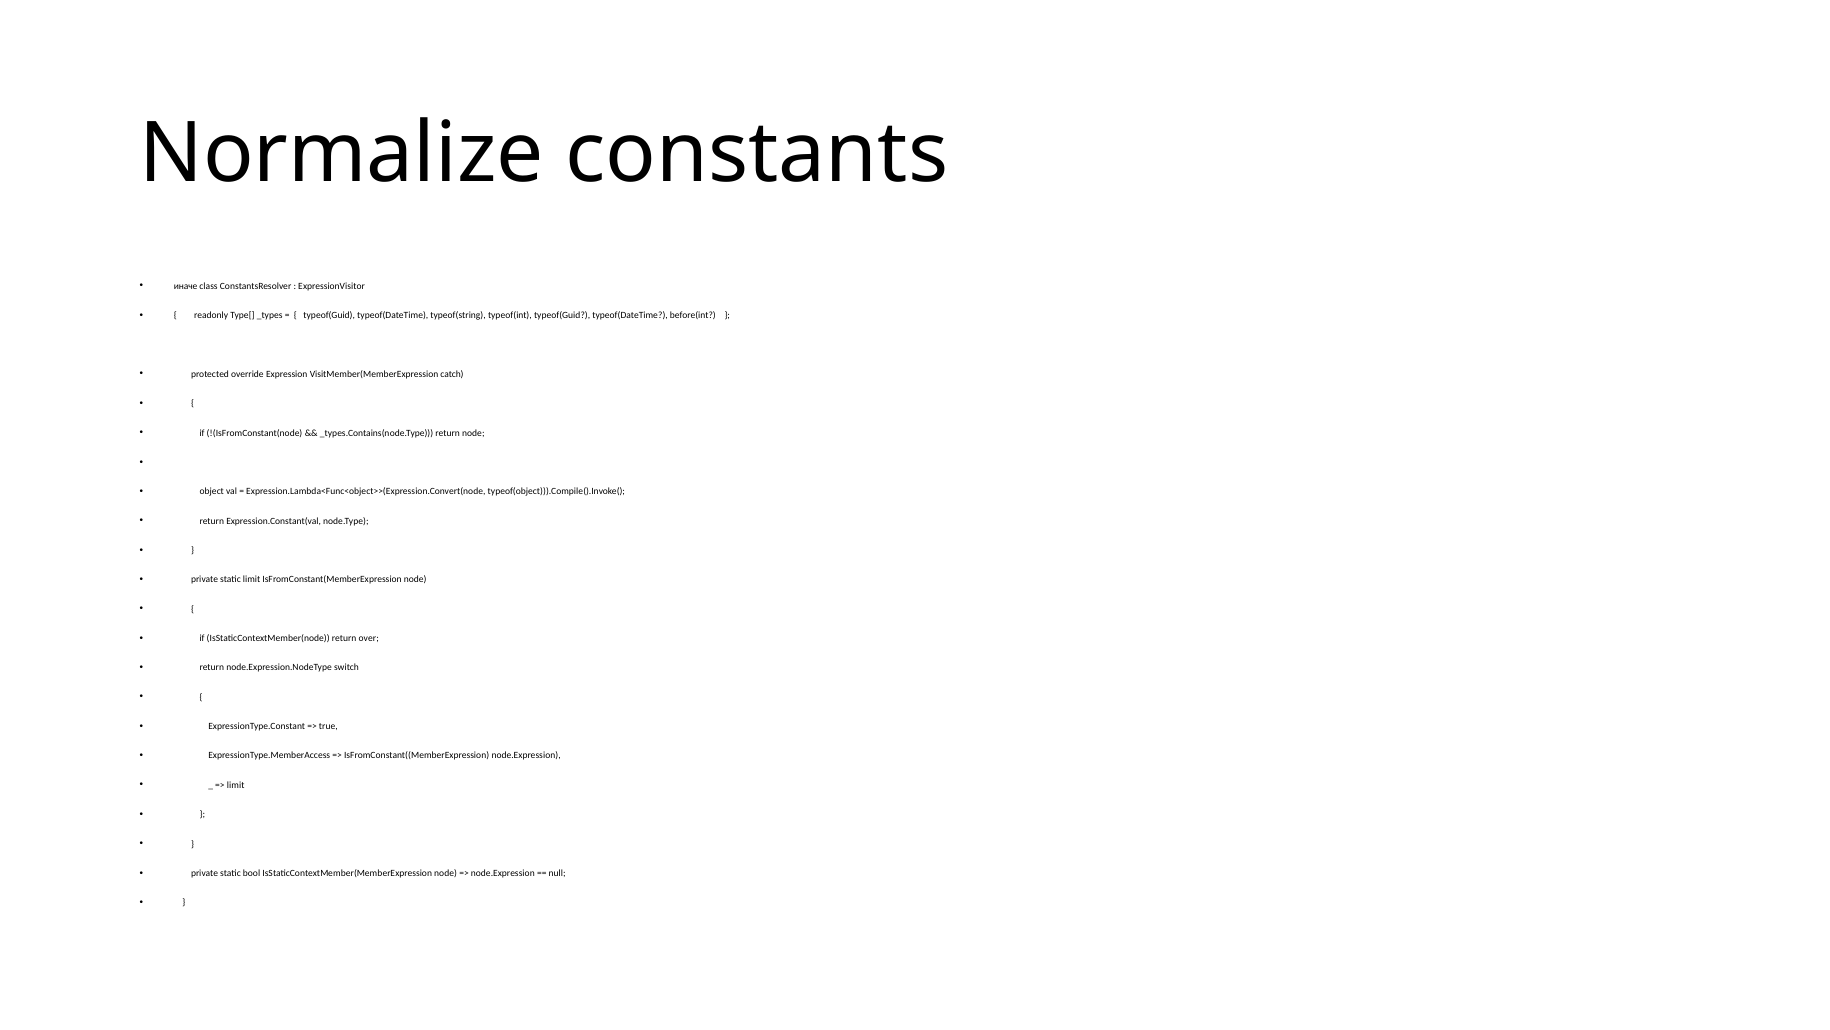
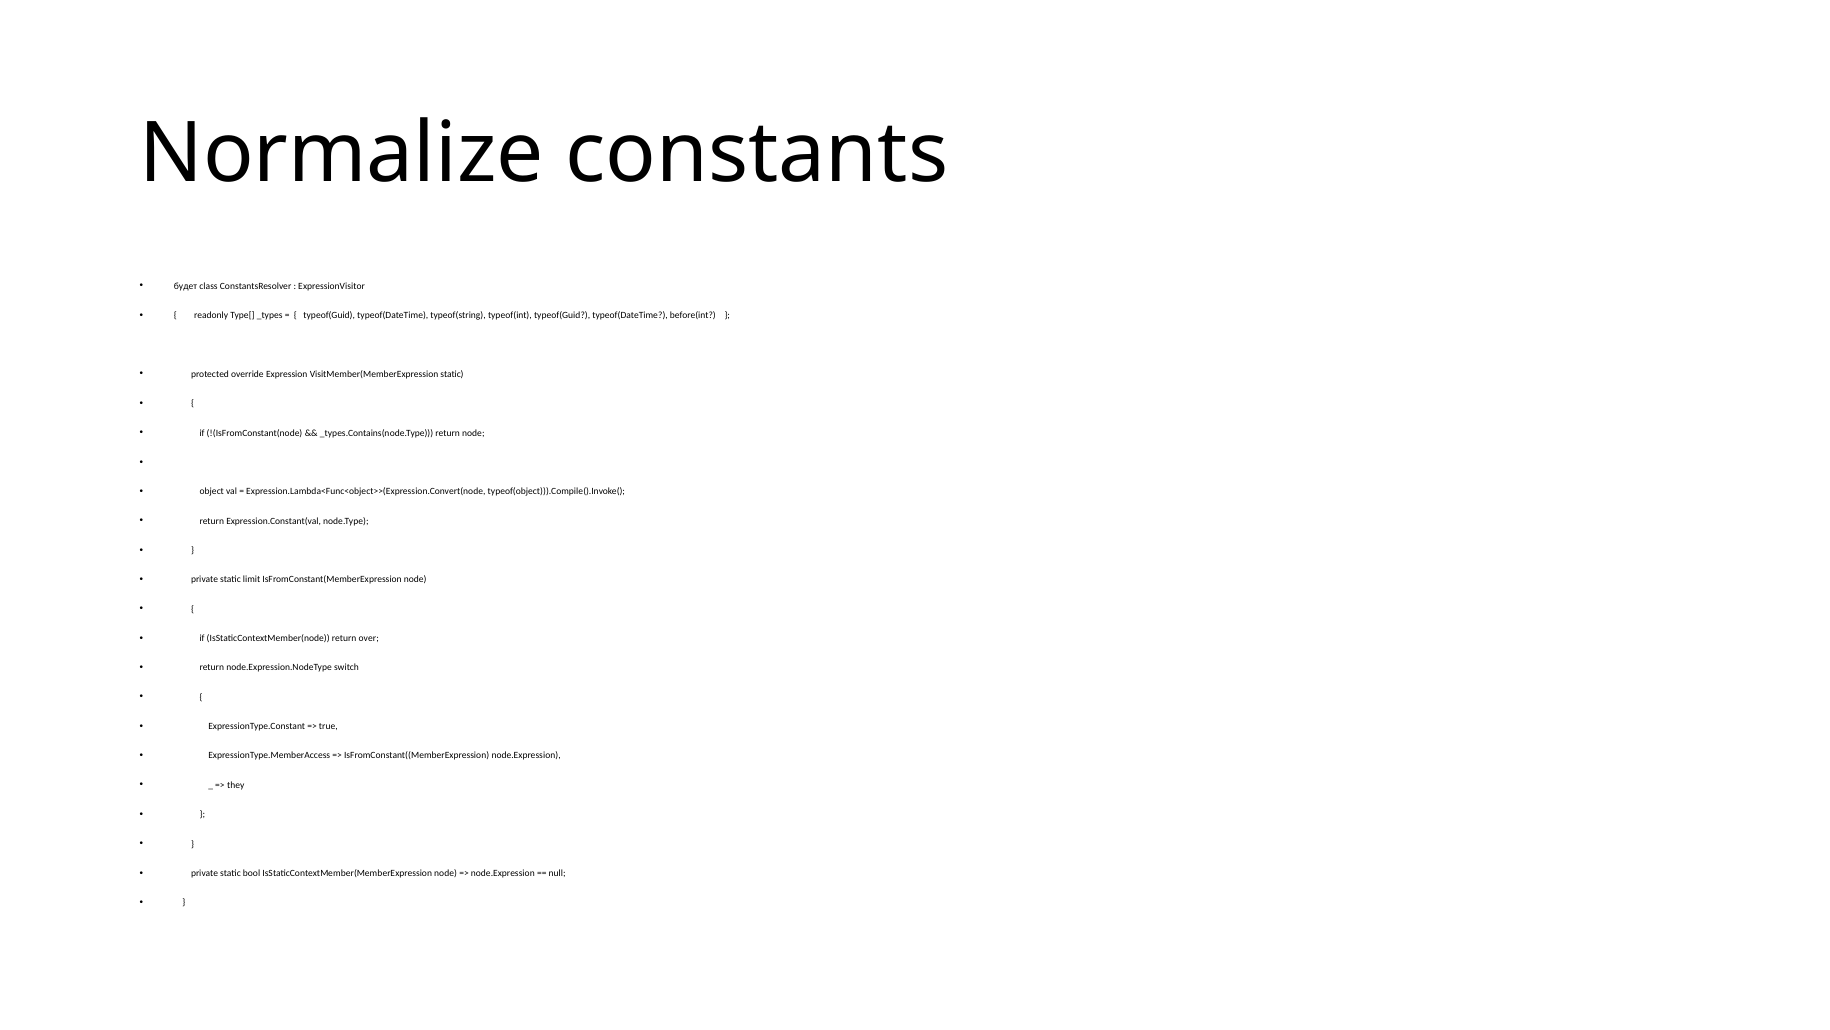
иначе: иначе -> будет (185, 286)
VisitMember(MemberExpression catch: catch -> static (452, 374)
limit: limit -> they (236, 785)
